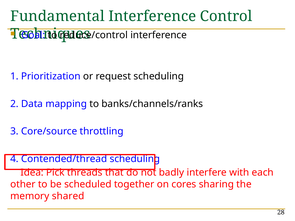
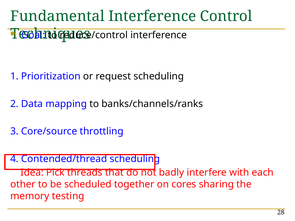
shared: shared -> testing (68, 196)
